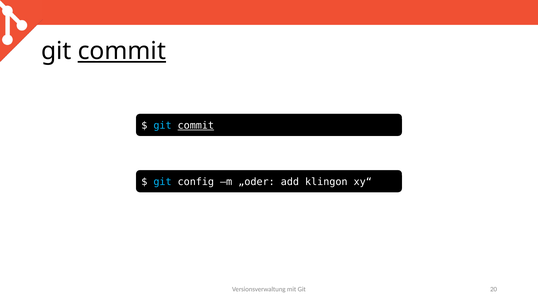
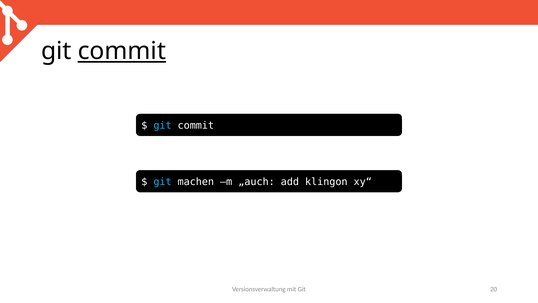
commit underline: present -> none (196, 125)
config: config -> machen (196, 182)
„oder: „oder -> „auch (257, 182)
